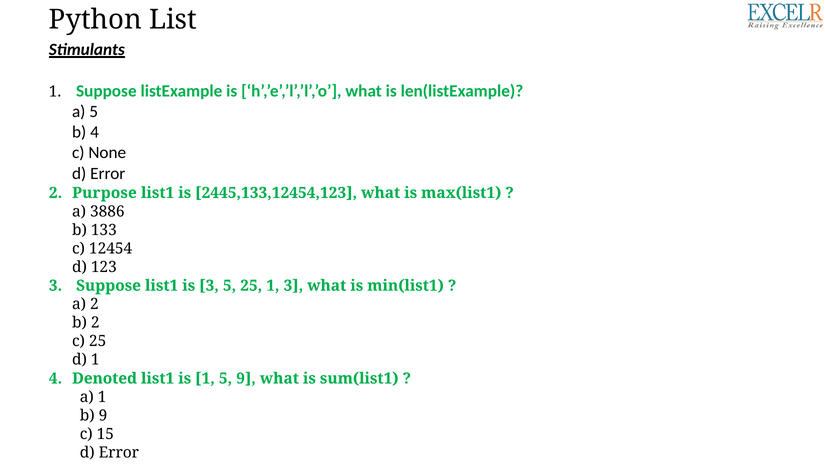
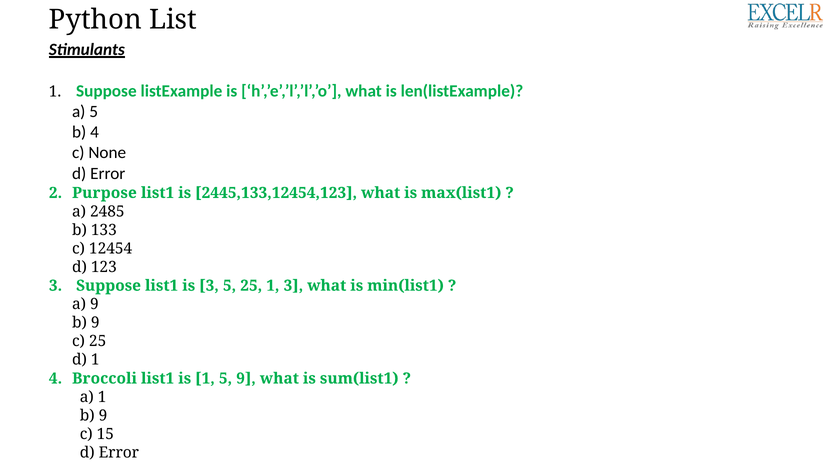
3886: 3886 -> 2485 (107, 211)
a 2: 2 -> 9 (94, 304)
2: 2 -> 9 (95, 323)
Denoted: Denoted -> Broccoli (104, 378)
